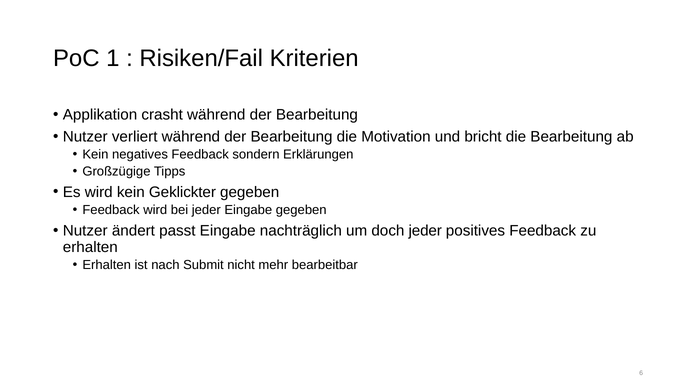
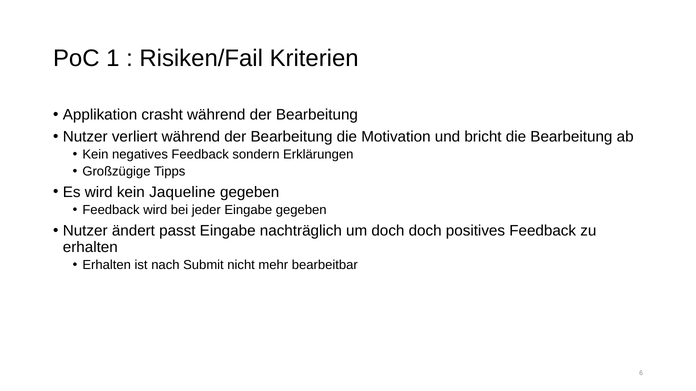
Geklickter: Geklickter -> Jaqueline (182, 192)
doch jeder: jeder -> doch (425, 231)
